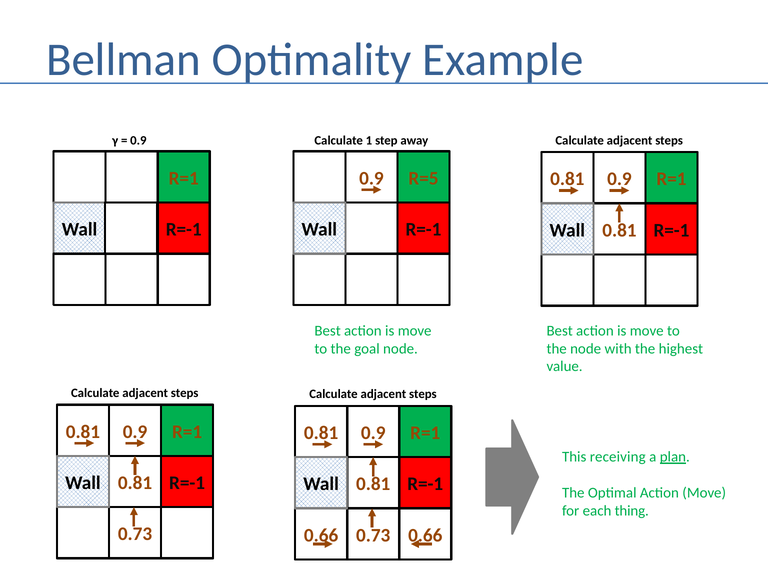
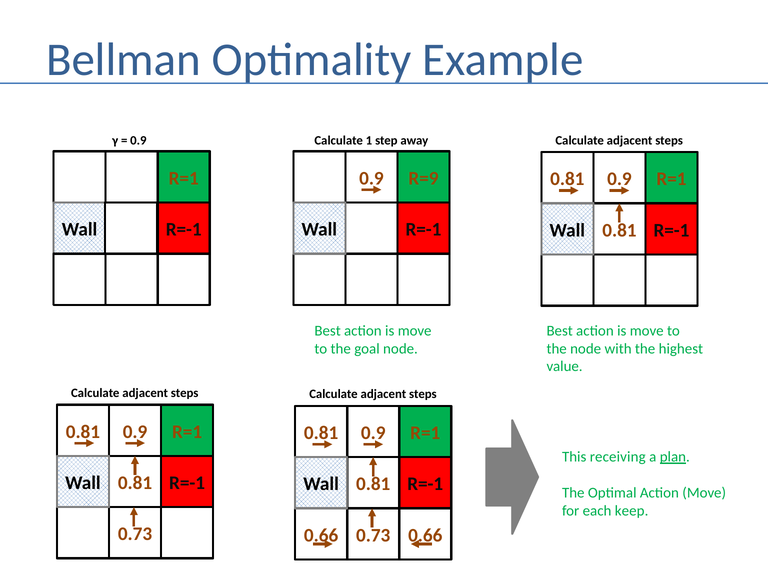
R=5: R=5 -> R=9 (424, 178)
thing: thing -> keep (632, 511)
